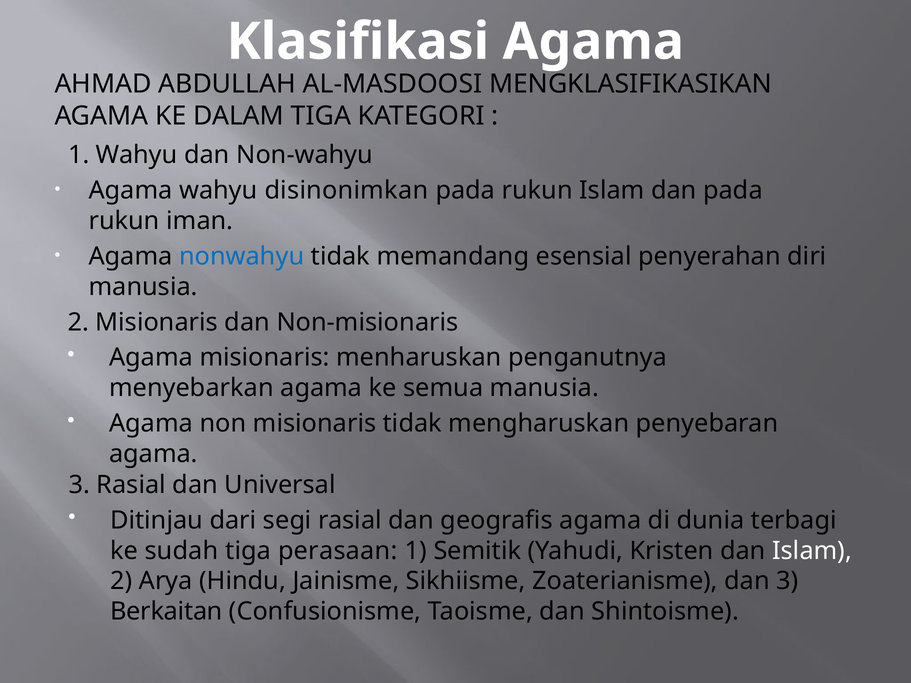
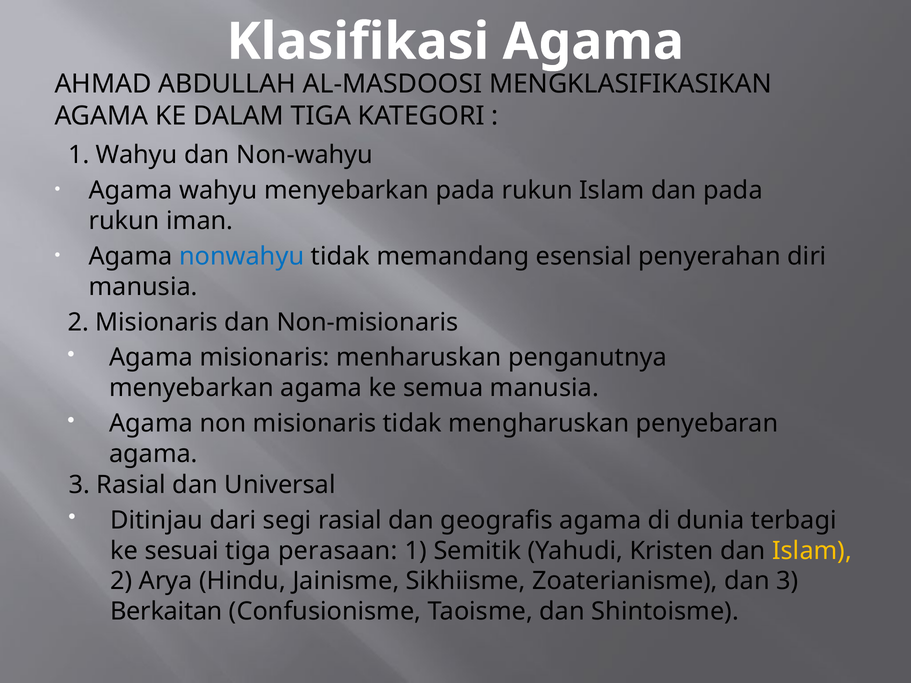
wahyu disinonimkan: disinonimkan -> menyebarkan (347, 191)
sudah: sudah -> sesuai (182, 551)
Islam colour: white -> yellow (812, 551)
